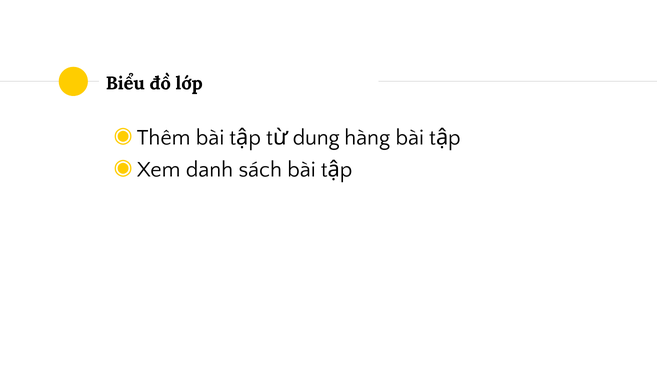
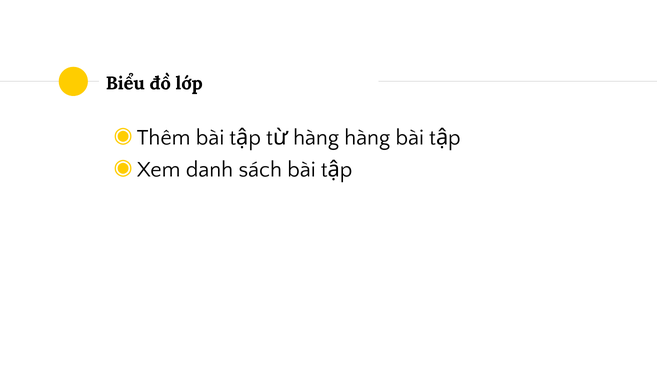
dung: dung -> hàng (316, 137)
